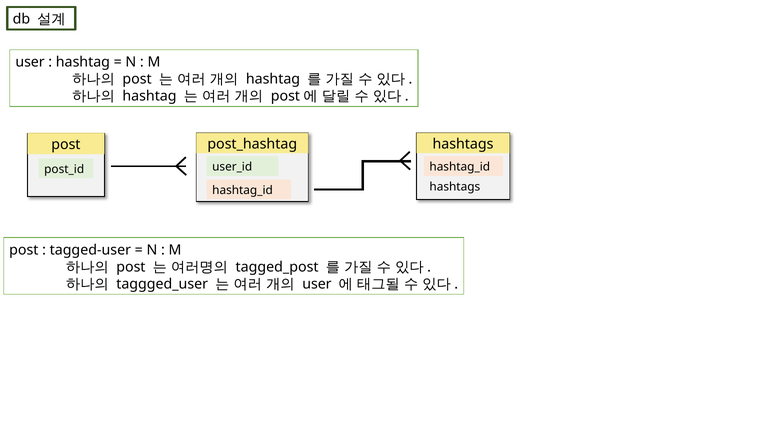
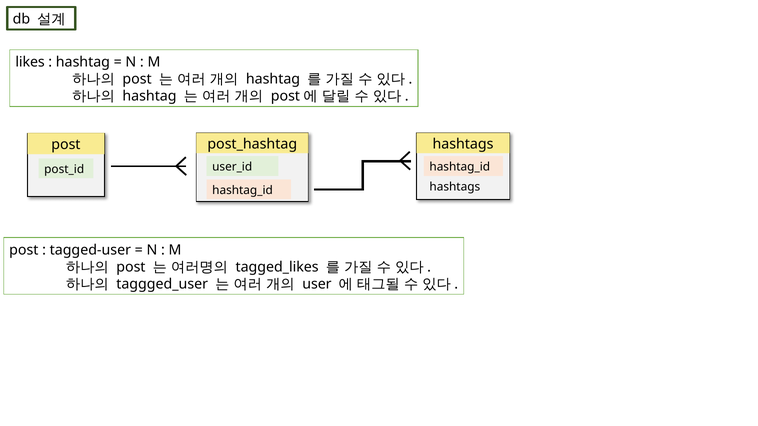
user: user -> likes (30, 62)
tagged_post: tagged_post -> tagged_likes (277, 267)
